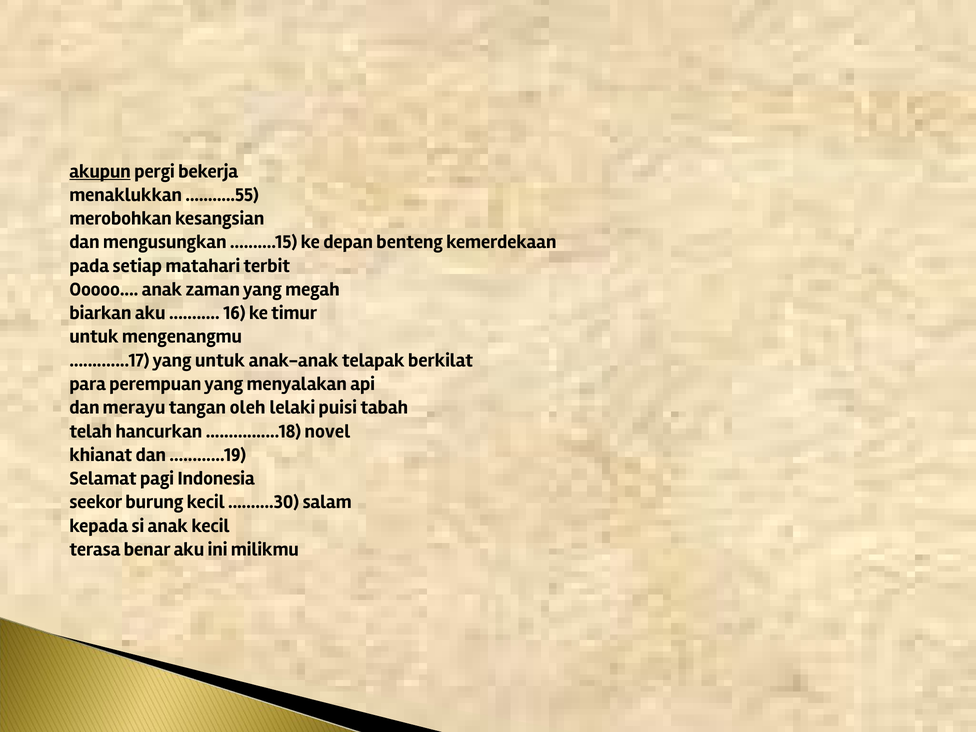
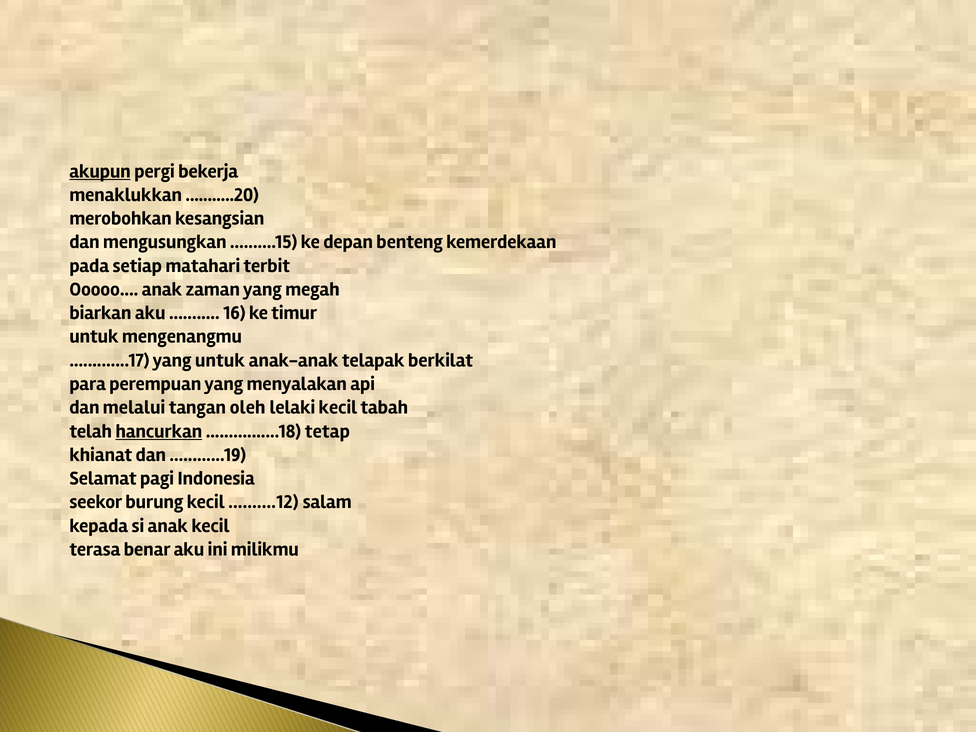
...........55: ...........55 -> ...........20 (222, 195)
merayu: merayu -> melalui (134, 408)
lelaki puisi: puisi -> kecil (338, 408)
hancurkan underline: none -> present (159, 431)
novel: novel -> tetap (327, 431)
..........30: ..........30 -> ..........12 (263, 502)
